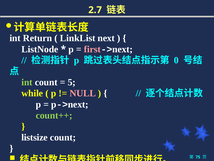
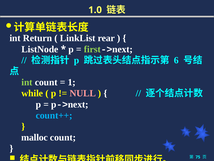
2.7: 2.7 -> 1.0 (95, 10)
LinkList next: next -> rear (106, 38)
first colour: pink -> light green (92, 49)
0: 0 -> 6 (176, 60)
5: 5 -> 1 (72, 82)
count++ colour: light green -> light blue (54, 115)
listsize: listsize -> malloc (35, 137)
